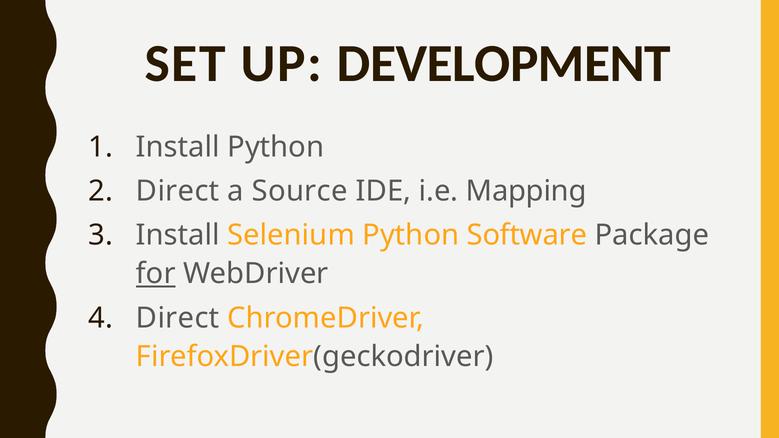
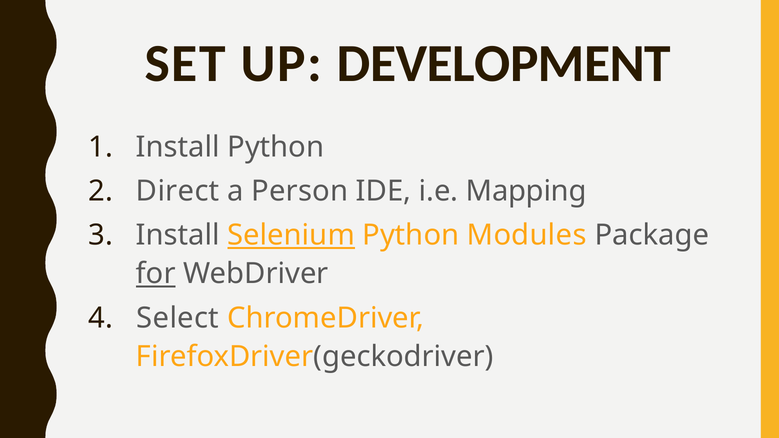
Source: Source -> Person (300, 191)
Selenium underline: none -> present (291, 235)
Software: Software -> Modules (527, 235)
Direct: Direct -> Select (178, 318)
